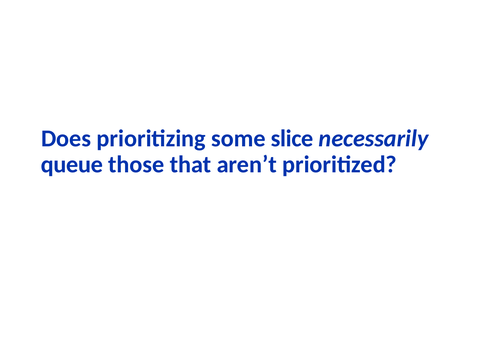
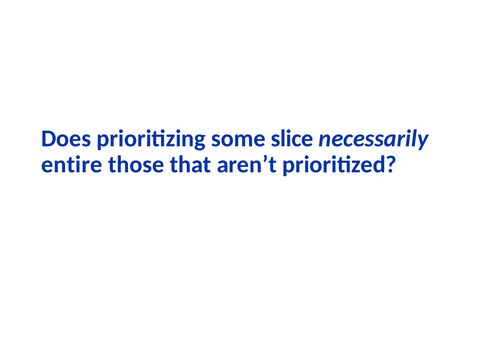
queue: queue -> entire (72, 165)
